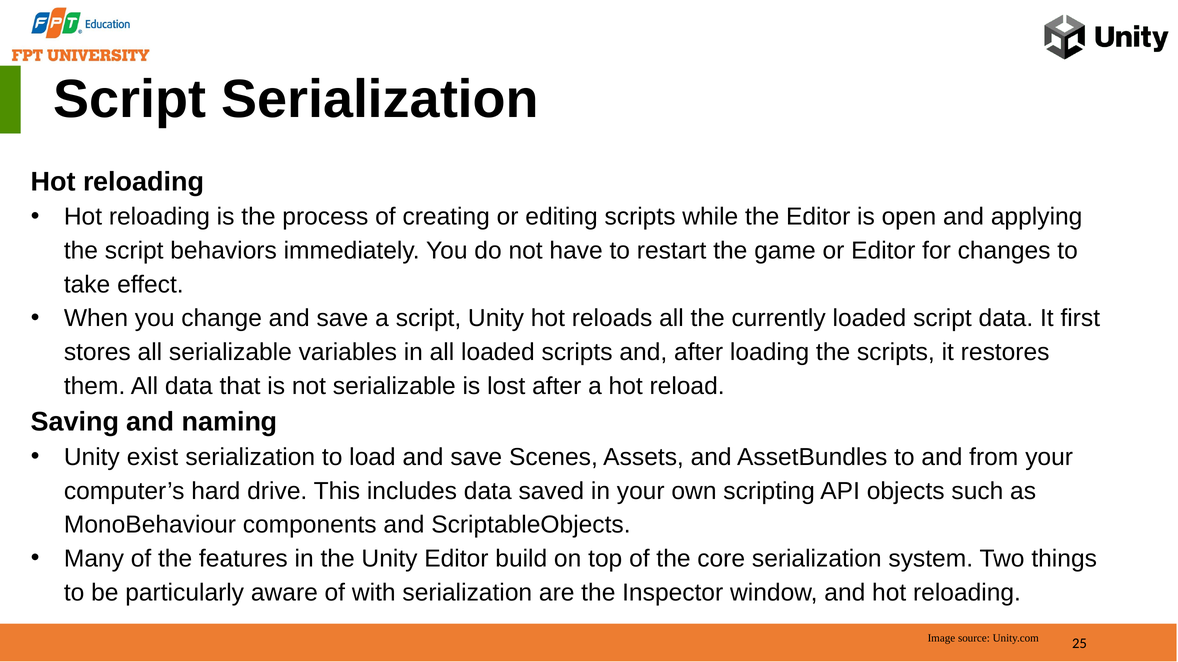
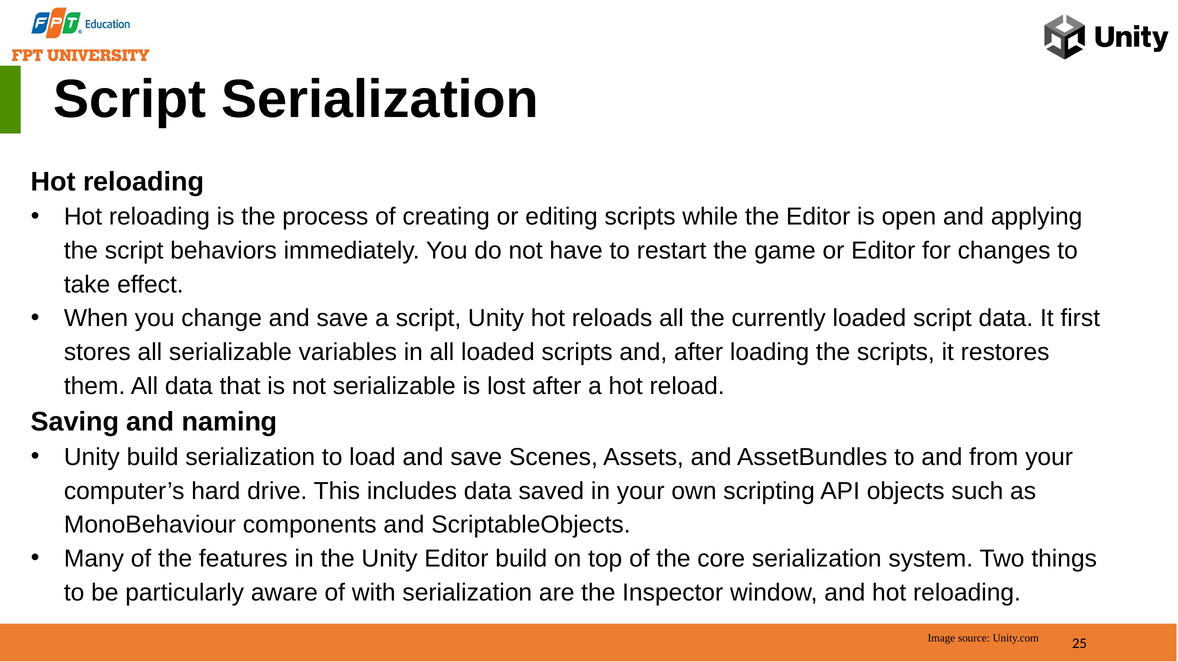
Unity exist: exist -> build (153, 458)
